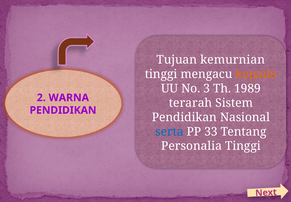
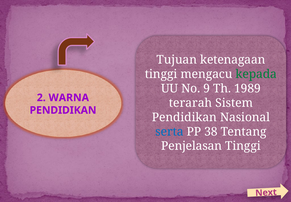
kemurnian: kemurnian -> ketenagaan (233, 60)
kepada colour: orange -> green (256, 74)
3: 3 -> 9 (207, 88)
33: 33 -> 38 (211, 131)
Personalia: Personalia -> Penjelasan (192, 146)
